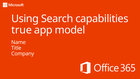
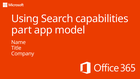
true: true -> part (22, 30)
